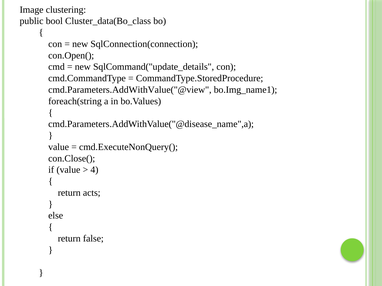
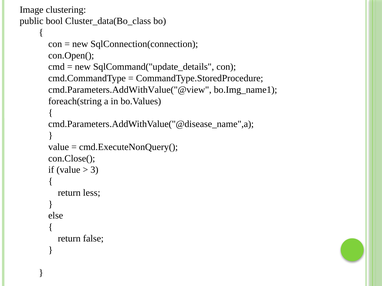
4: 4 -> 3 (94, 170)
acts: acts -> less (92, 193)
